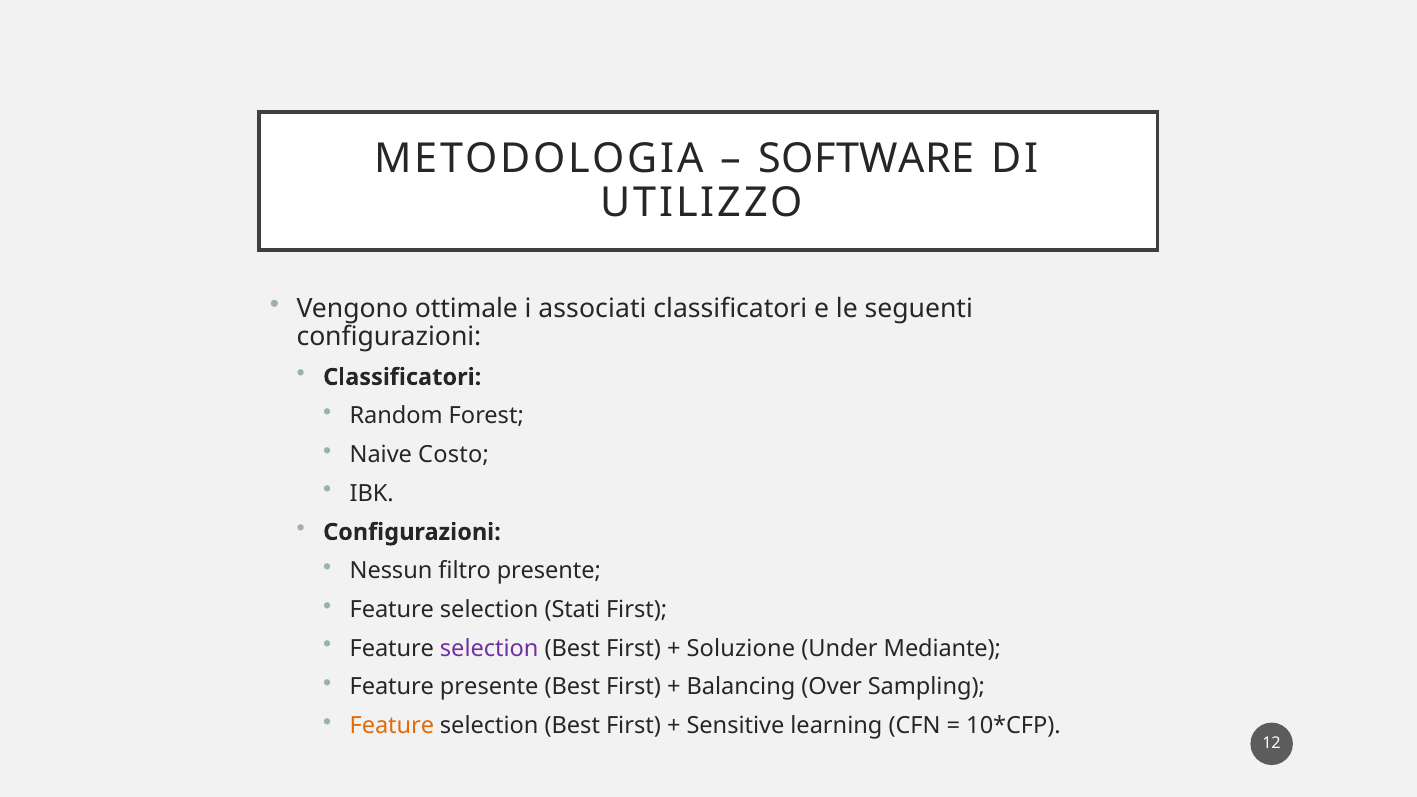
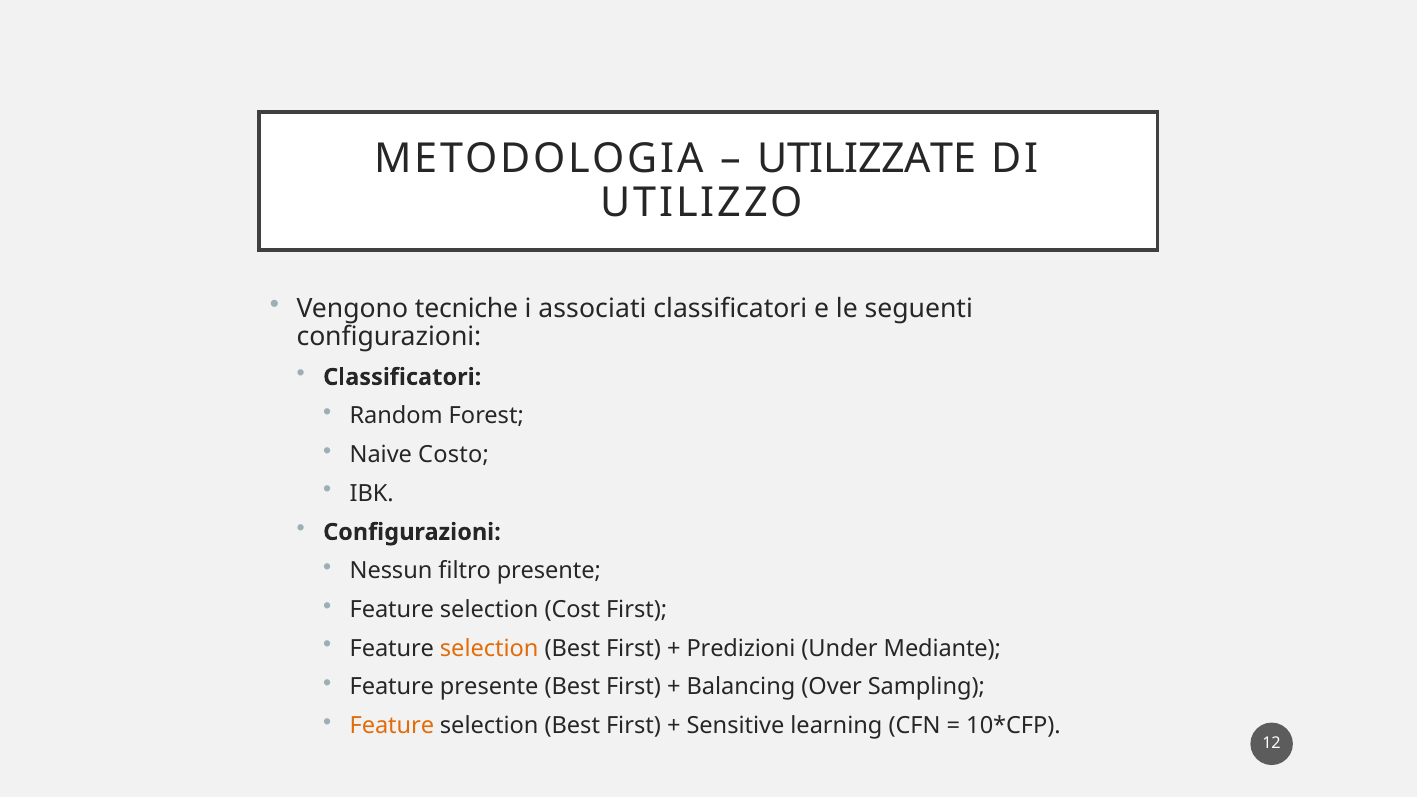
SOFTWARE: SOFTWARE -> UTILIZZATE (867, 159)
ottimale: ottimale -> tecniche (467, 308)
Stati: Stati -> Cost (572, 610)
selection colour: purple -> orange (489, 648)
Soluzione: Soluzione -> Predizioni (741, 648)
